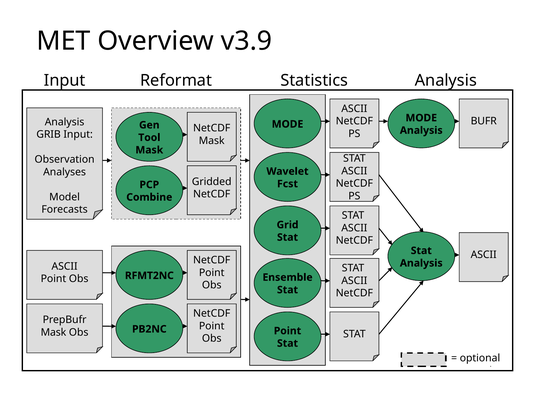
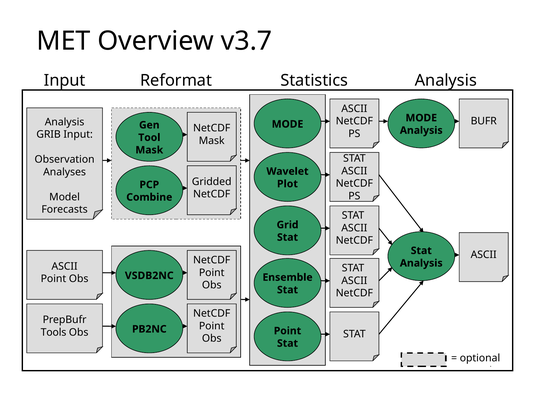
v3.9: v3.9 -> v3.7 (247, 41)
Fcst: Fcst -> Plot (287, 184)
RFMT2NC: RFMT2NC -> VSDB2NC (149, 276)
Mask: Mask -> Tools (54, 332)
